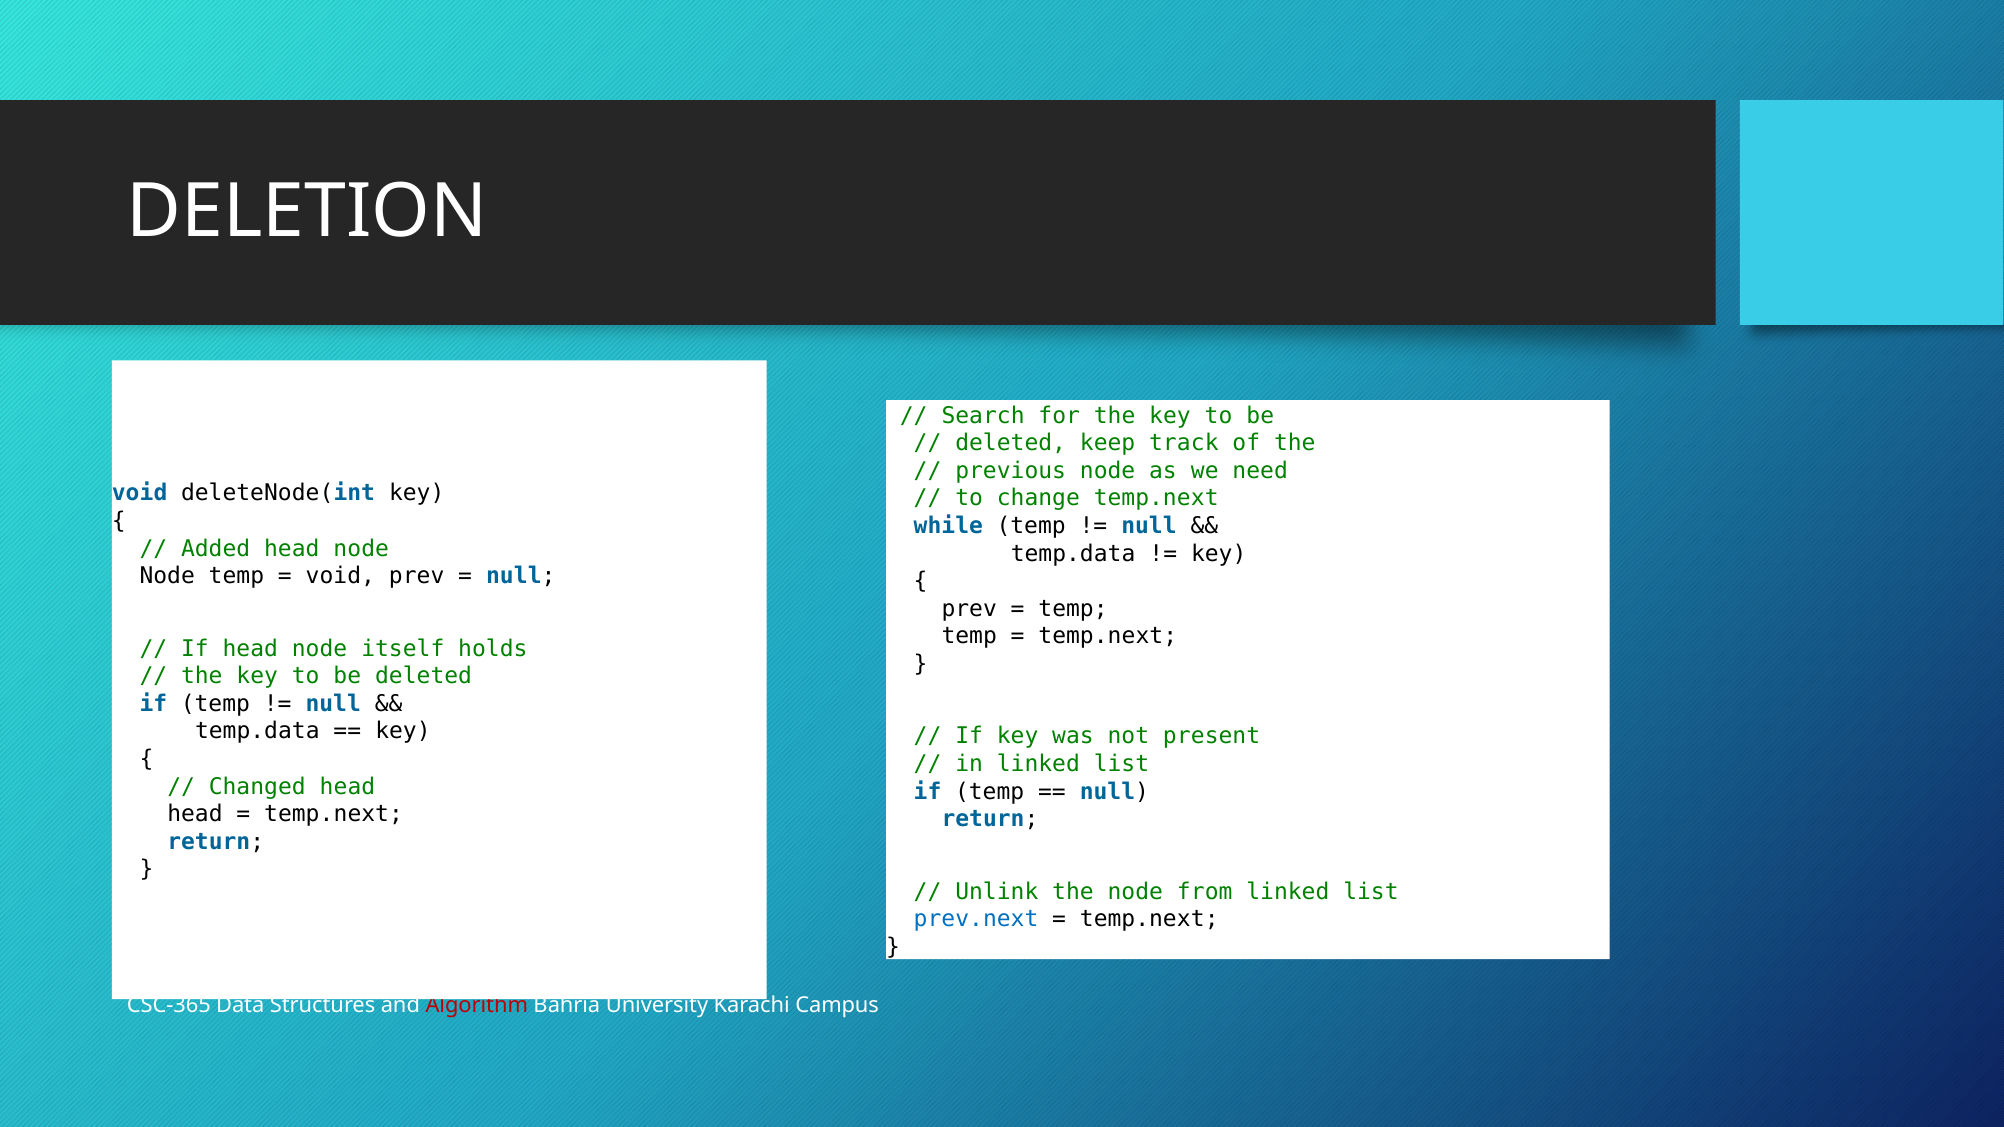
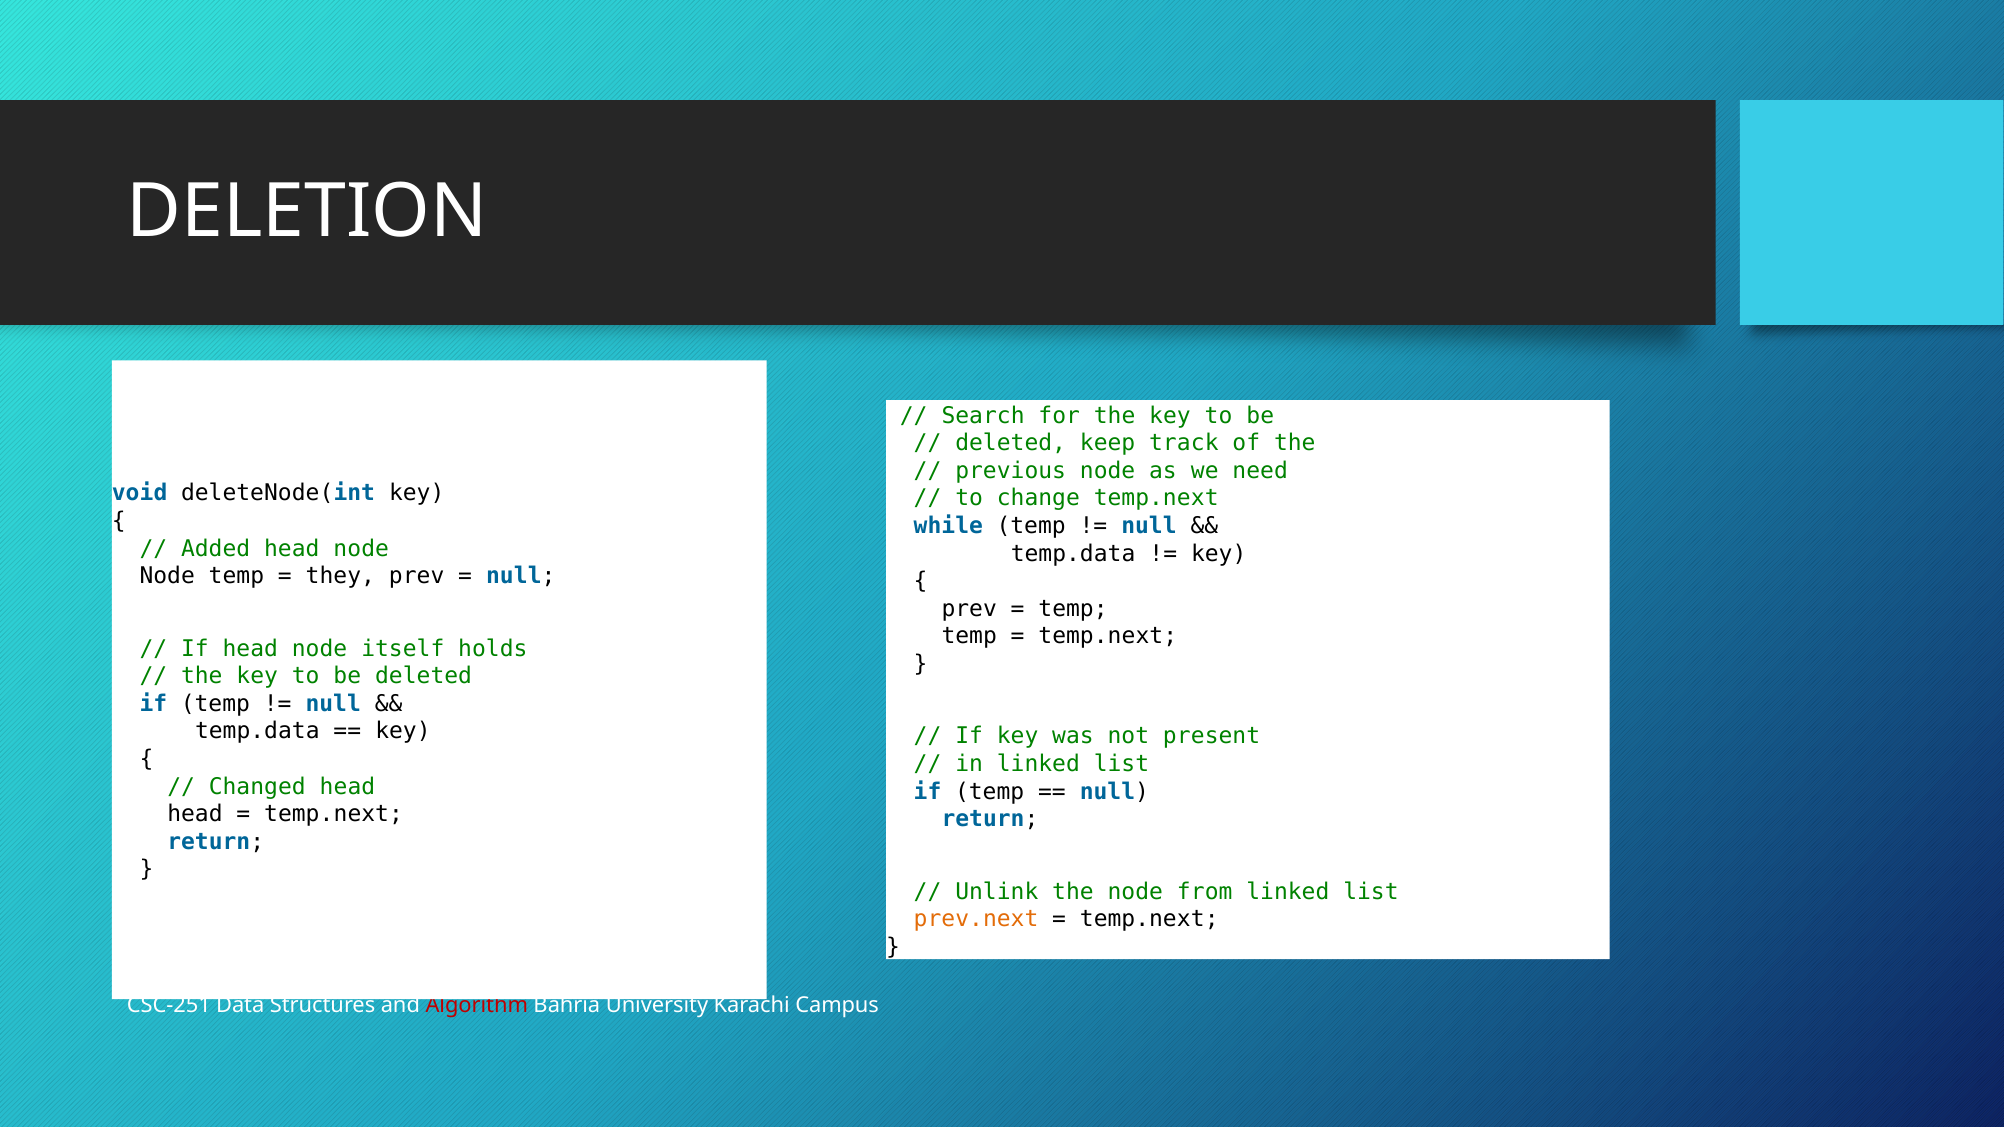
void: void -> they (340, 576)
prev.next colour: blue -> orange (976, 920)
CSC-365: CSC-365 -> CSC-251 (169, 1006)
